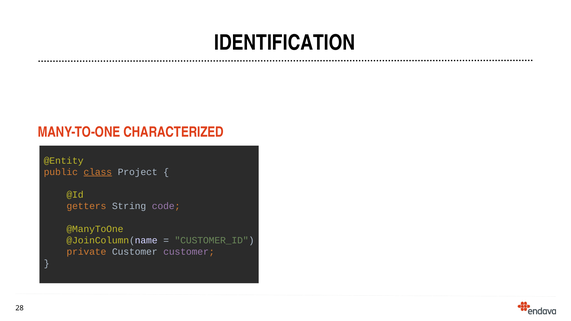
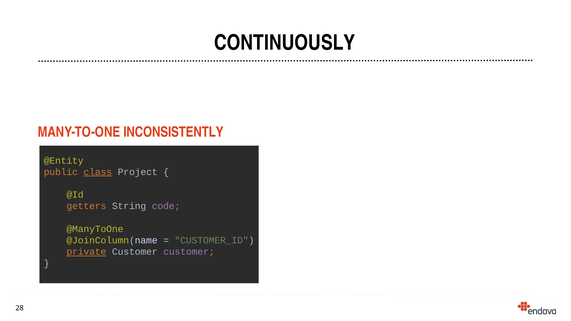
IDENTIFICATION: IDENTIFICATION -> CONTINUOUSLY (285, 43)
CHARACTERIZED: CHARACTERIZED -> INCONSISTENTLY (174, 132)
private underline: none -> present (86, 252)
